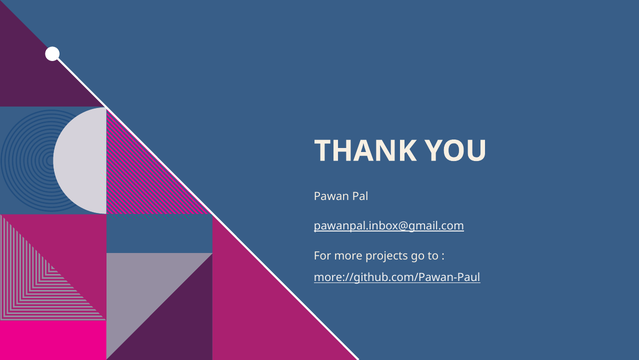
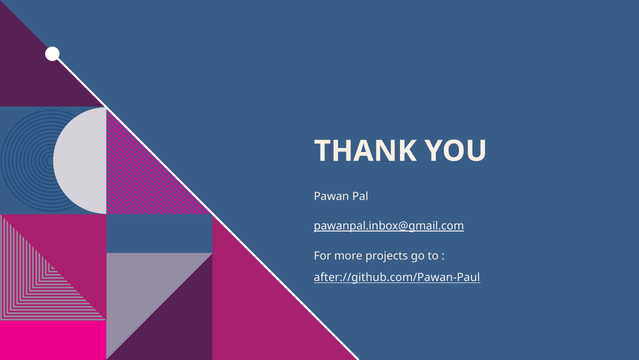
more://github.com/Pawan-Paul: more://github.com/Pawan-Paul -> after://github.com/Pawan-Paul (397, 277)
